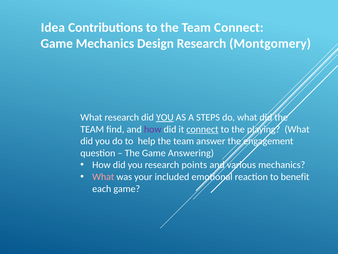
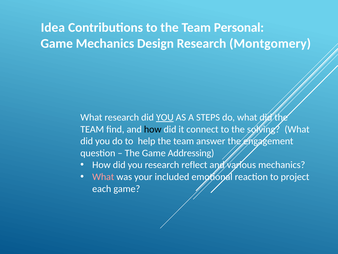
Team Connect: Connect -> Personal (239, 27)
how colour: purple -> black (153, 129)
connect underline: present -> none (202, 129)
playing: playing -> solving (264, 129)
Answering: Answering -> Addressing (191, 153)
points: points -> reflect (194, 165)
benefit: benefit -> project (295, 177)
